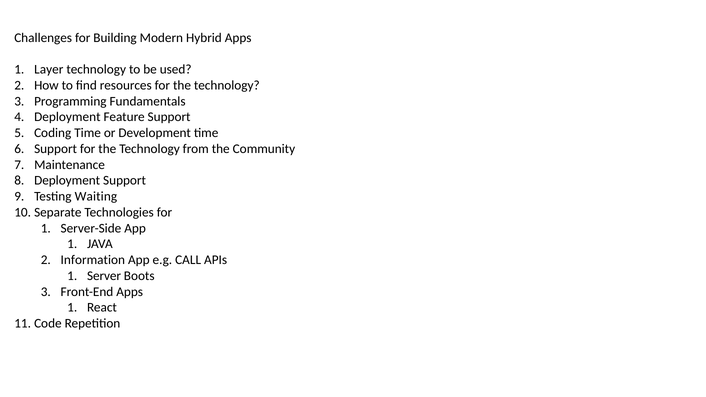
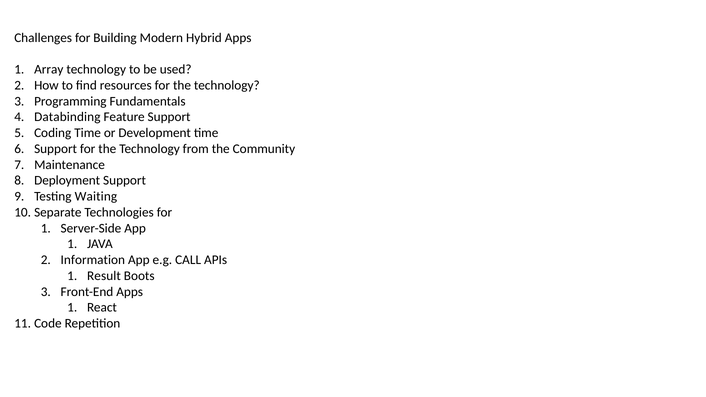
Layer: Layer -> Array (49, 69)
Deployment: Deployment -> Databinding (67, 117)
Server: Server -> Result (104, 276)
